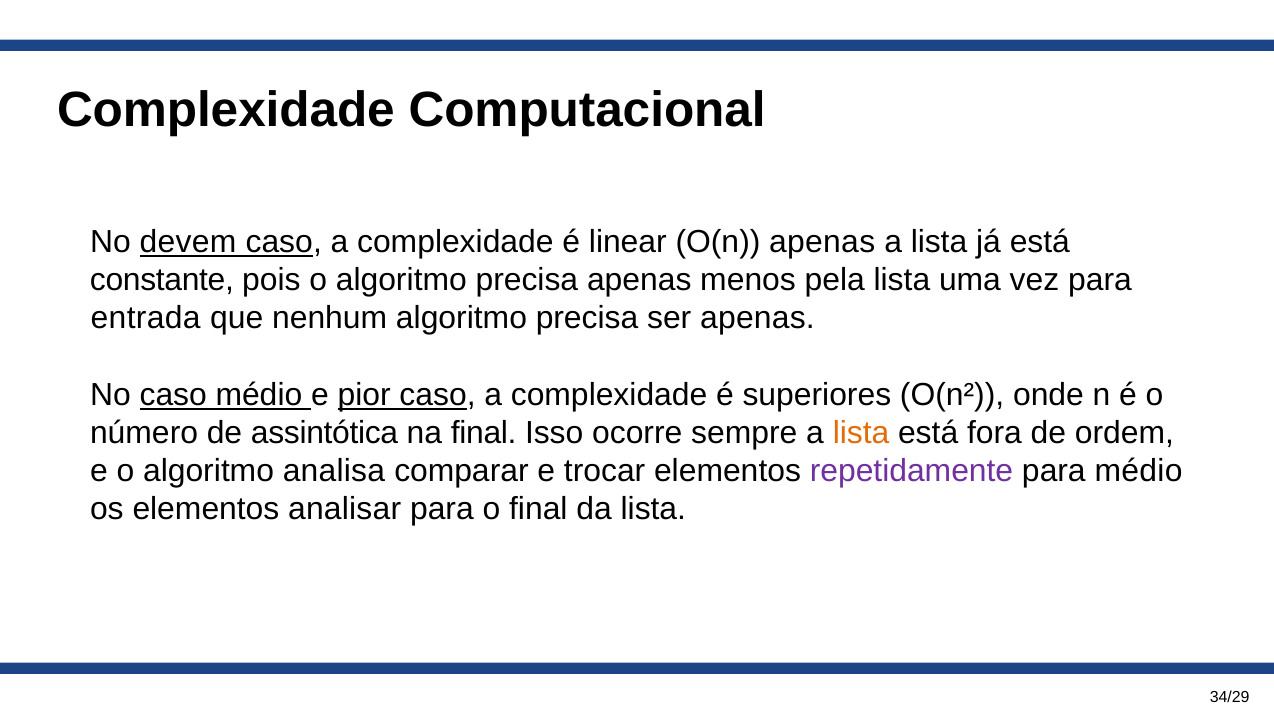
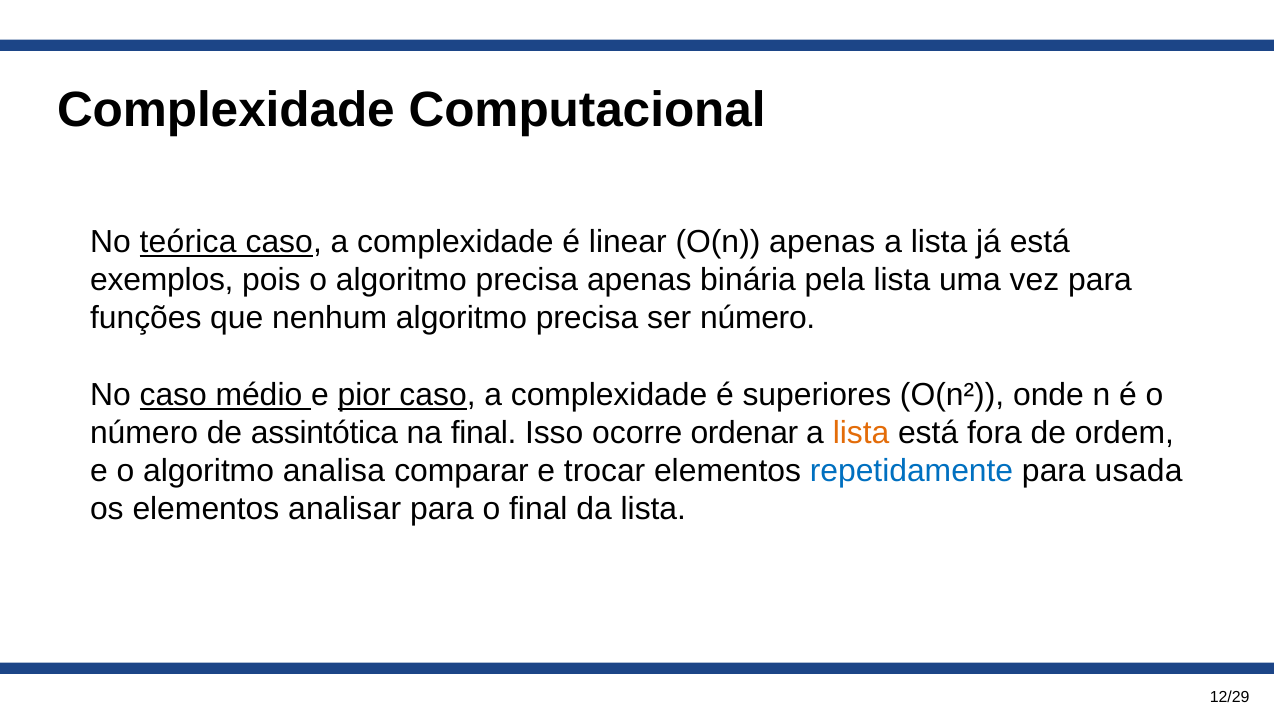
devem: devem -> teórica (188, 242)
constante: constante -> exemplos (162, 280)
menos: menos -> binária (748, 280)
entrada: entrada -> funções (146, 318)
ser apenas: apenas -> número (758, 318)
sempre: sempre -> ordenar (744, 433)
repetidamente colour: purple -> blue (911, 471)
para médio: médio -> usada (1139, 471)
34/29: 34/29 -> 12/29 (1230, 697)
